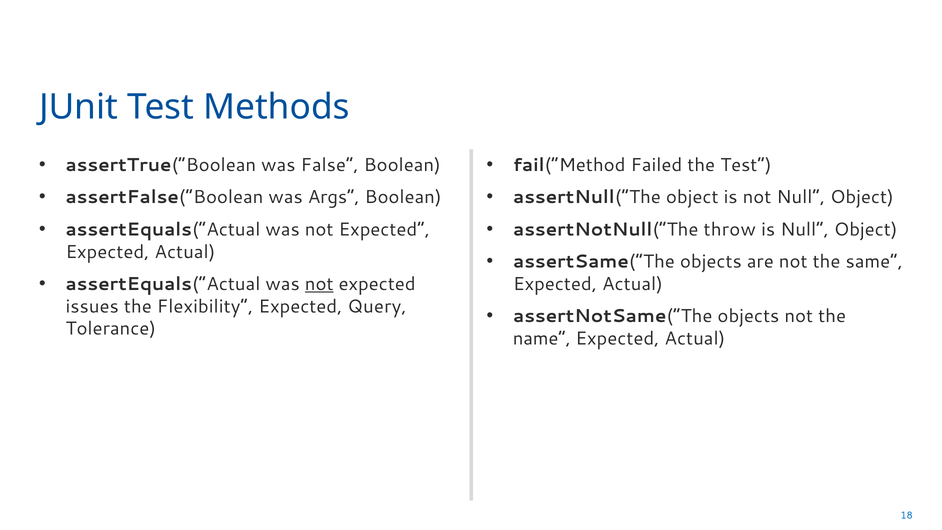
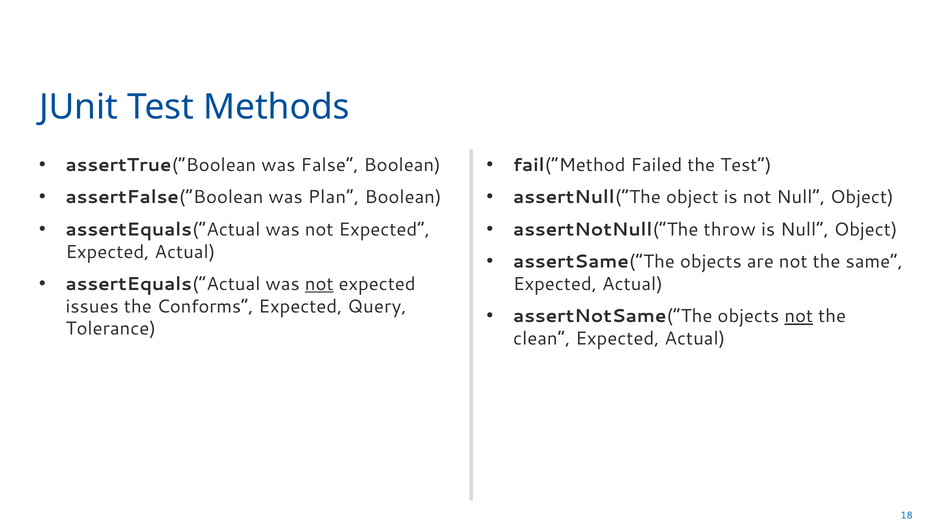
Args: Args -> Plan (334, 197)
Flexibility: Flexibility -> Conforms (205, 306)
not underline: none -> present (799, 316)
name: name -> clean (542, 339)
